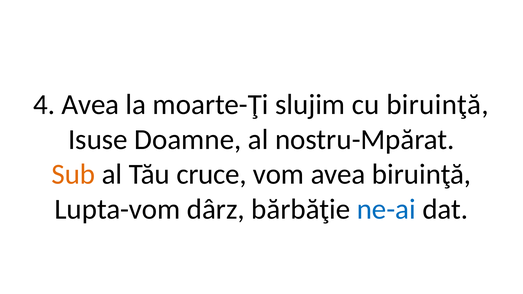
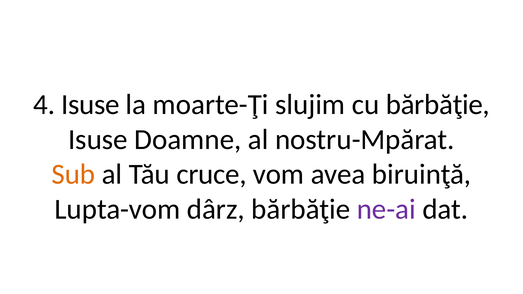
4 Avea: Avea -> Isuse (90, 105)
cu biruinţă: biruinţă -> bărbăţie (438, 105)
ne-ai colour: blue -> purple (386, 209)
